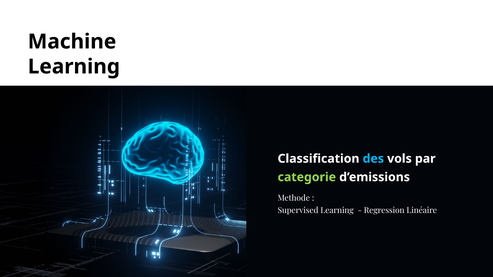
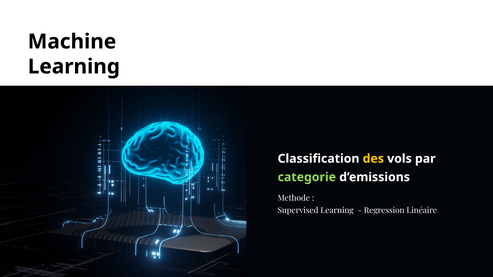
des colour: light blue -> yellow (373, 159)
